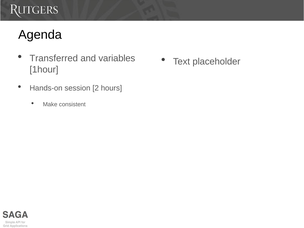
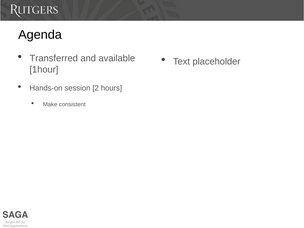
variables: variables -> available (117, 58)
